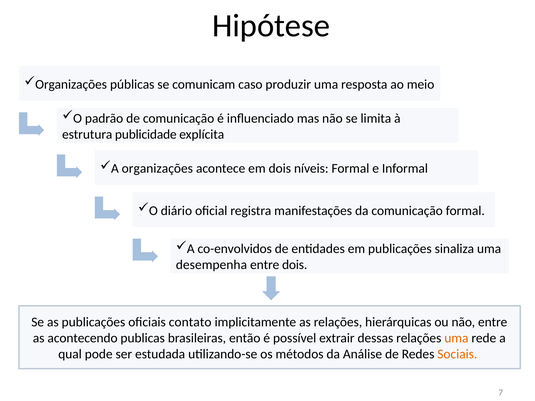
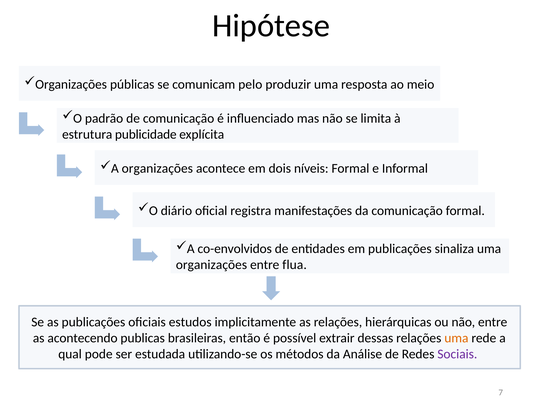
caso: caso -> pelo (250, 84)
desempenha: desempenha -> organizações (211, 265)
entre dois: dois -> flua (295, 265)
contato: contato -> estudos (190, 322)
Sociais colour: orange -> purple (457, 354)
